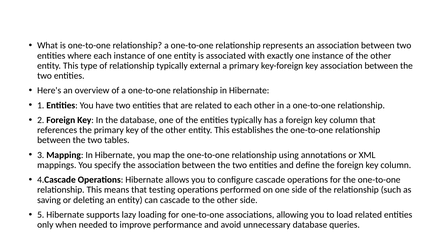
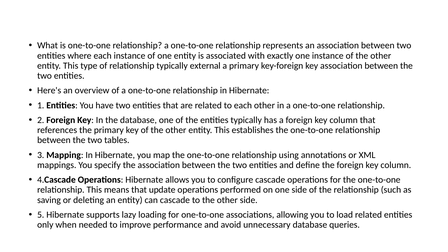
testing: testing -> update (162, 190)
